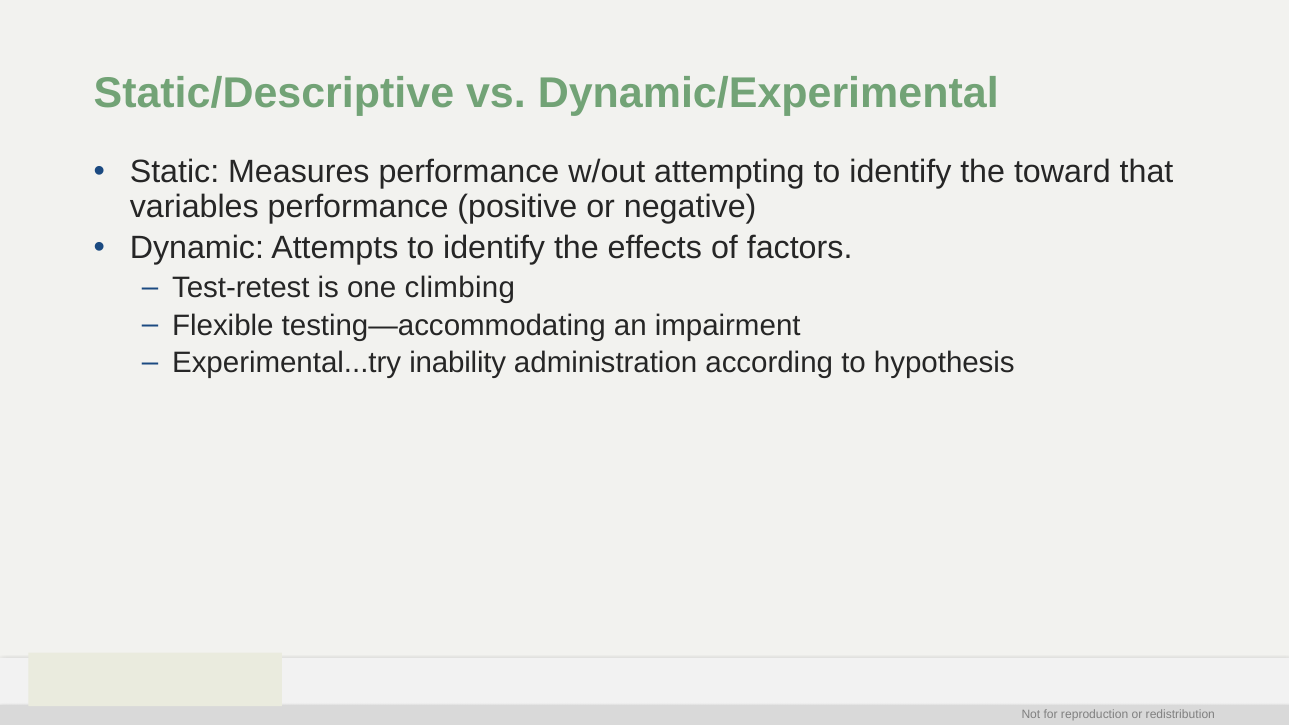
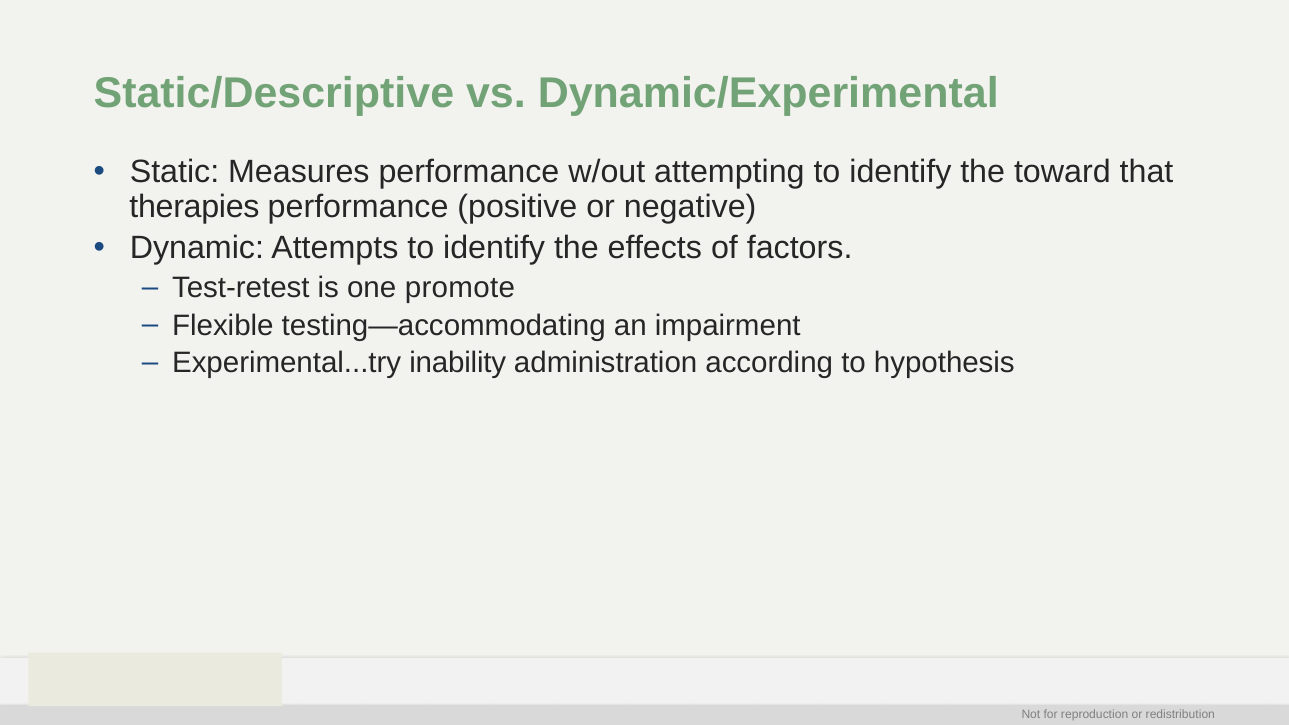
variables: variables -> therapies (194, 207)
climbing: climbing -> promote (460, 288)
